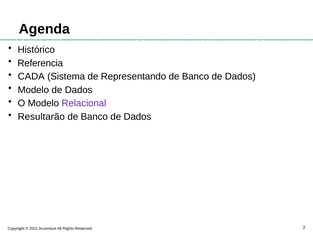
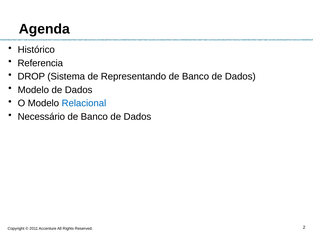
CADA: CADA -> DROP (31, 76)
Relacional colour: purple -> blue (84, 103)
Resultarão: Resultarão -> Necessário (41, 117)
